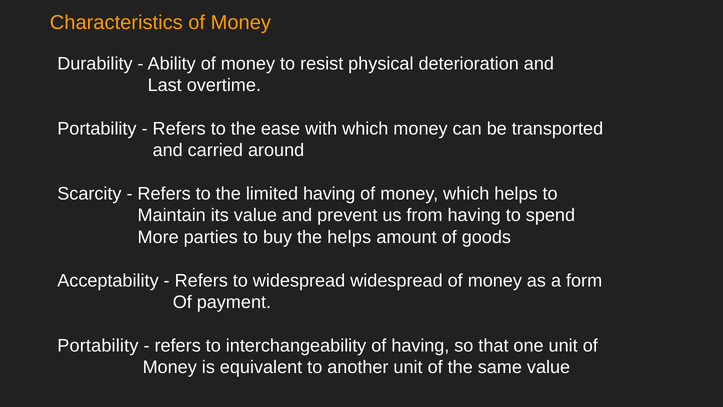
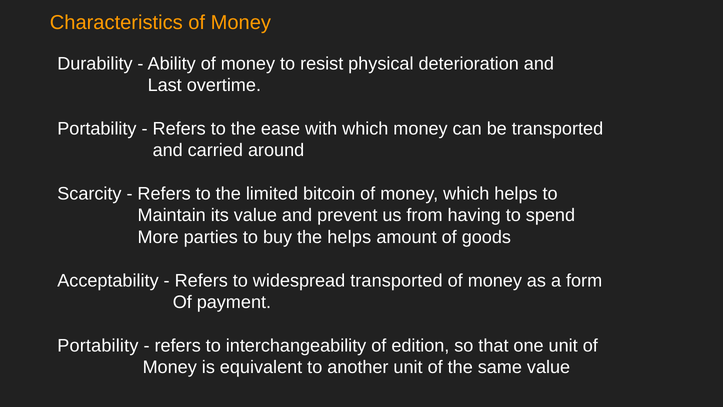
limited having: having -> bitcoin (329, 194)
widespread widespread: widespread -> transported (396, 280)
of having: having -> edition (420, 345)
